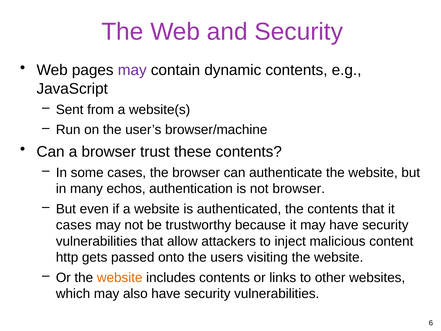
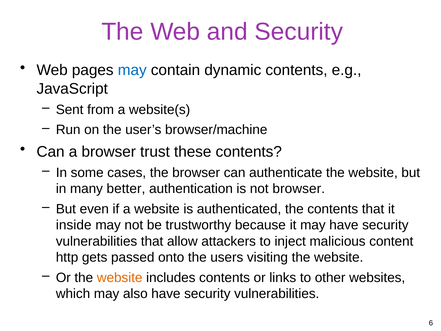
may colour: purple -> blue (132, 70)
echos: echos -> better (126, 189)
cases: cases -> inside (74, 225)
